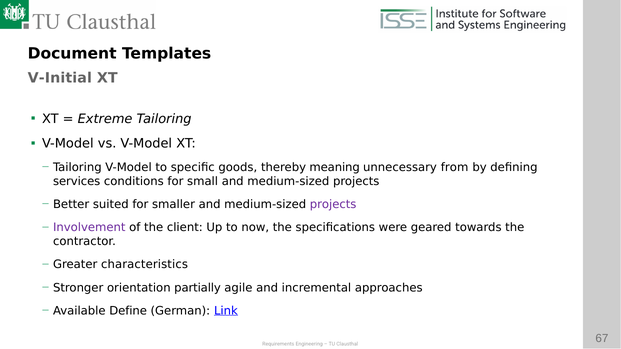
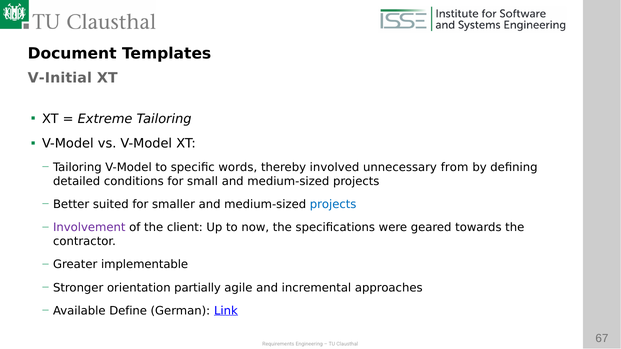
goods: goods -> words (238, 167)
meaning: meaning -> involved (335, 167)
services: services -> detailed (77, 181)
projects colour: purple -> blue (333, 205)
characteristics: characteristics -> implementable (145, 265)
